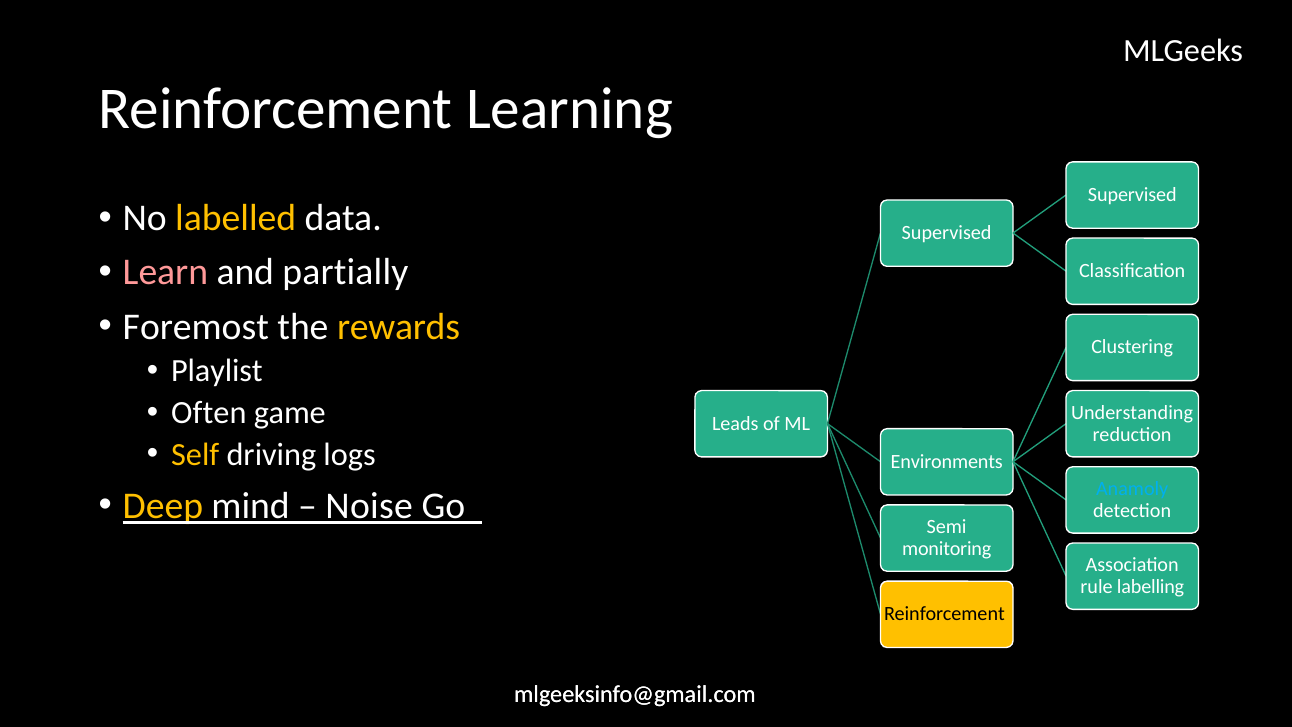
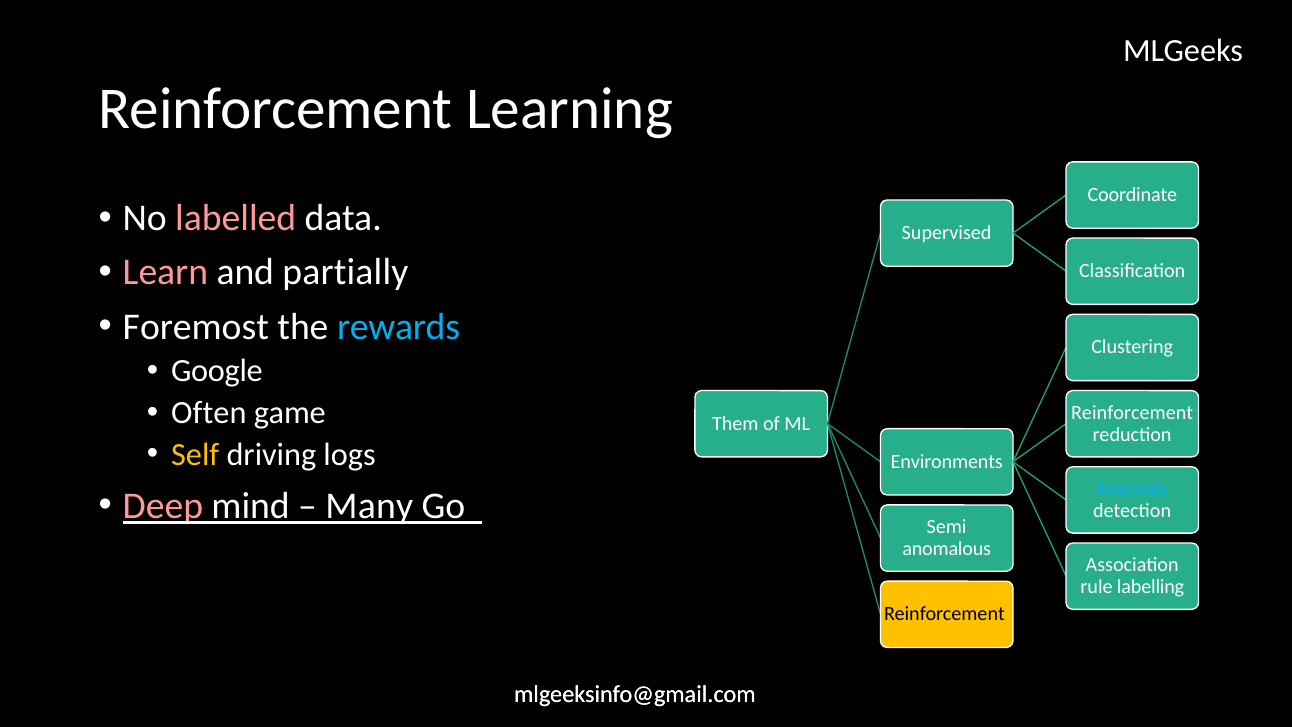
Supervised: Supervised -> Coordinate (1132, 195)
labelled colour: yellow -> pink (236, 218)
rewards colour: yellow -> light blue (399, 327)
Playlist: Playlist -> Google (217, 371)
Understanding: Understanding -> Reinforcement (1132, 412)
Leads: Leads -> Them (735, 423)
Deep colour: yellow -> pink (163, 506)
Noise: Noise -> Many (369, 506)
monitoring: monitoring -> anomalous (947, 549)
